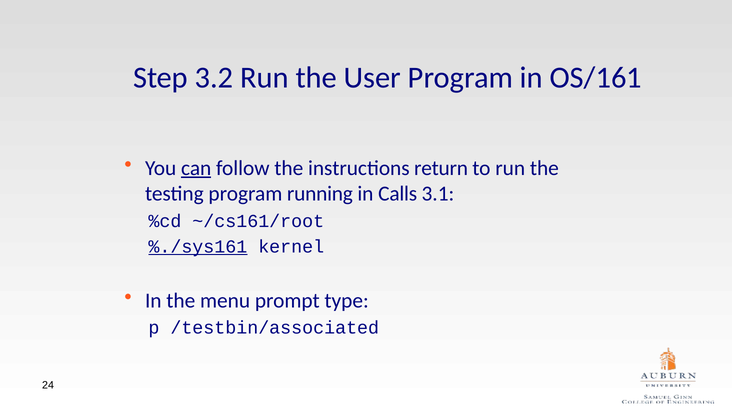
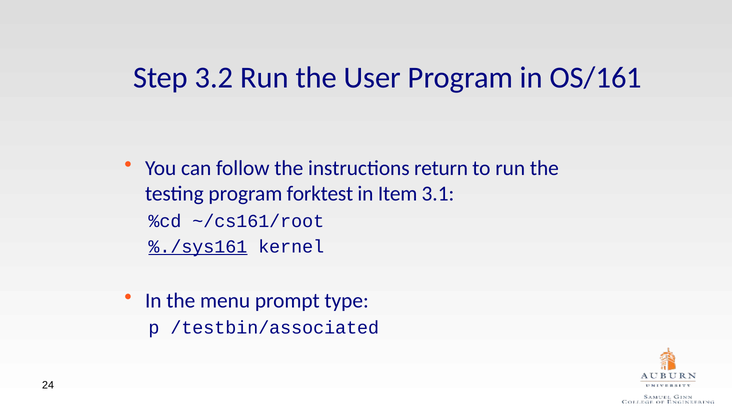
can underline: present -> none (196, 168)
running: running -> forktest (320, 194)
Calls: Calls -> Item (398, 194)
